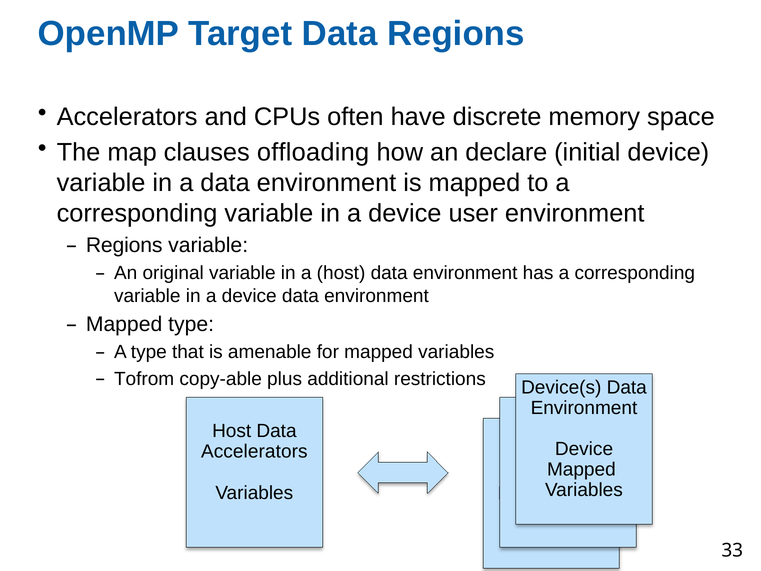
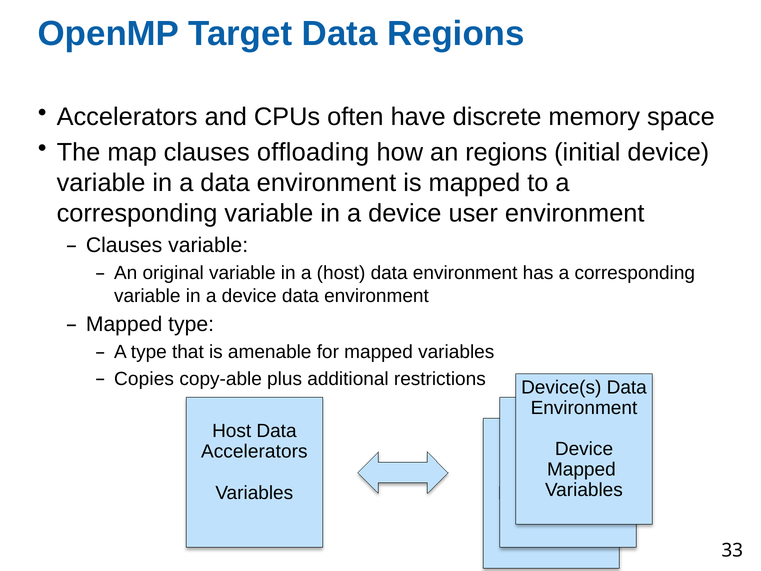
an declare: declare -> regions (506, 153)
Regions: Regions -> Clauses (124, 245)
Tofrom: Tofrom -> Copies (144, 379)
